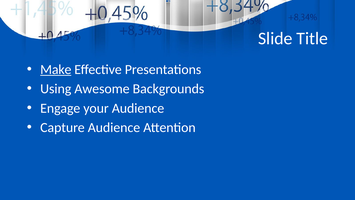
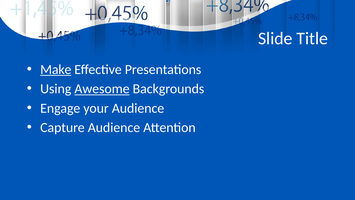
Awesome underline: none -> present (102, 89)
